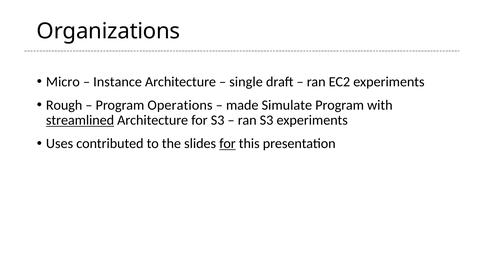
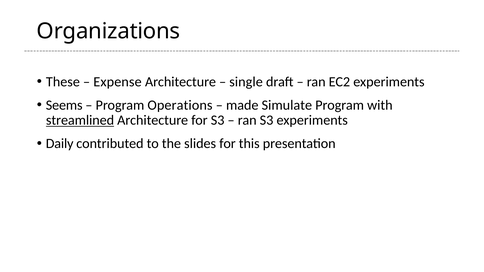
Micro: Micro -> These (63, 82)
Instance: Instance -> Expense (118, 82)
Rough: Rough -> Seems (64, 105)
Uses: Uses -> Daily (60, 144)
for underline: present -> none (228, 144)
